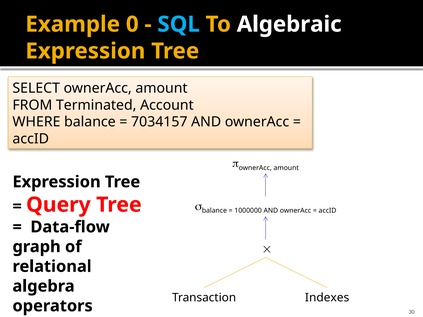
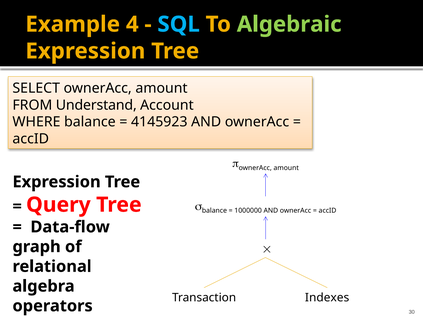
0: 0 -> 4 (132, 24)
Algebraic colour: white -> light green (289, 24)
Terminated: Terminated -> Understand (96, 105)
7034157: 7034157 -> 4145923 (159, 122)
